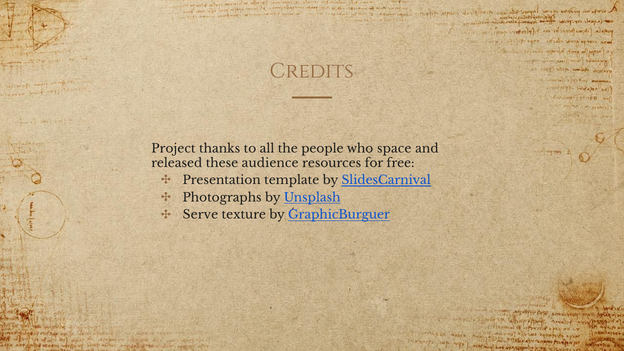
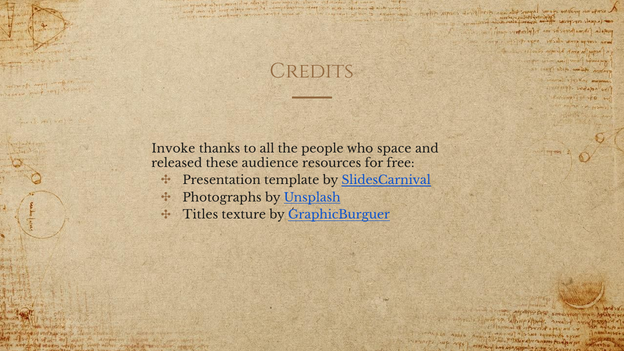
Project: Project -> Invoke (173, 149)
Serve: Serve -> Titles (200, 215)
